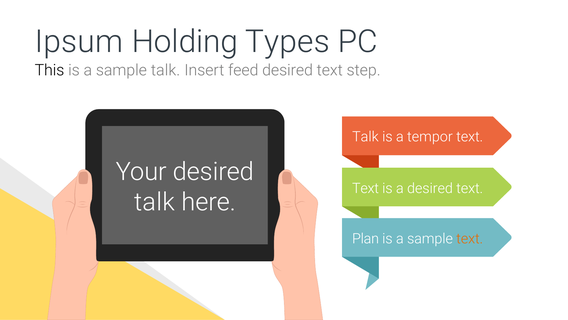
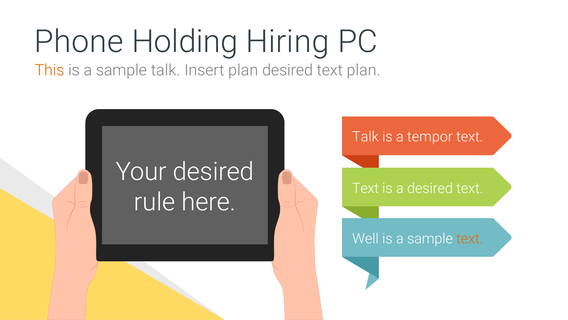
Ipsum: Ipsum -> Phone (79, 42)
Types: Types -> Hiring (287, 42)
This colour: black -> orange (50, 70)
Insert feed: feed -> plan (243, 70)
text step: step -> plan (363, 70)
talk: talk -> rule (155, 202)
Plan: Plan -> Well (365, 238)
